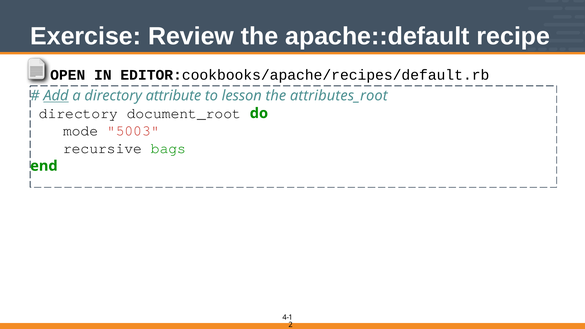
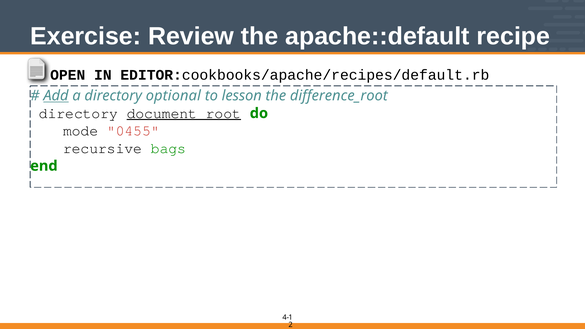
attribute: attribute -> optional (173, 96)
attributes_root: attributes_root -> difference_root (339, 96)
document_root underline: none -> present (184, 113)
5003: 5003 -> 0455 (133, 131)
